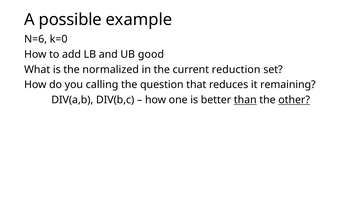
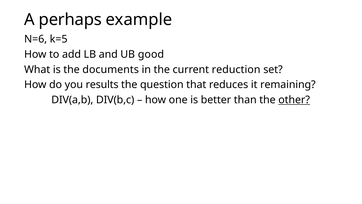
possible: possible -> perhaps (70, 20)
k=0: k=0 -> k=5 (59, 39)
normalized: normalized -> documents (111, 69)
calling: calling -> results (102, 85)
than underline: present -> none (245, 100)
